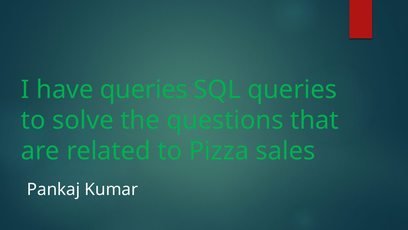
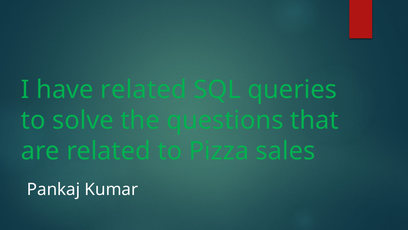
have queries: queries -> related (144, 90)
